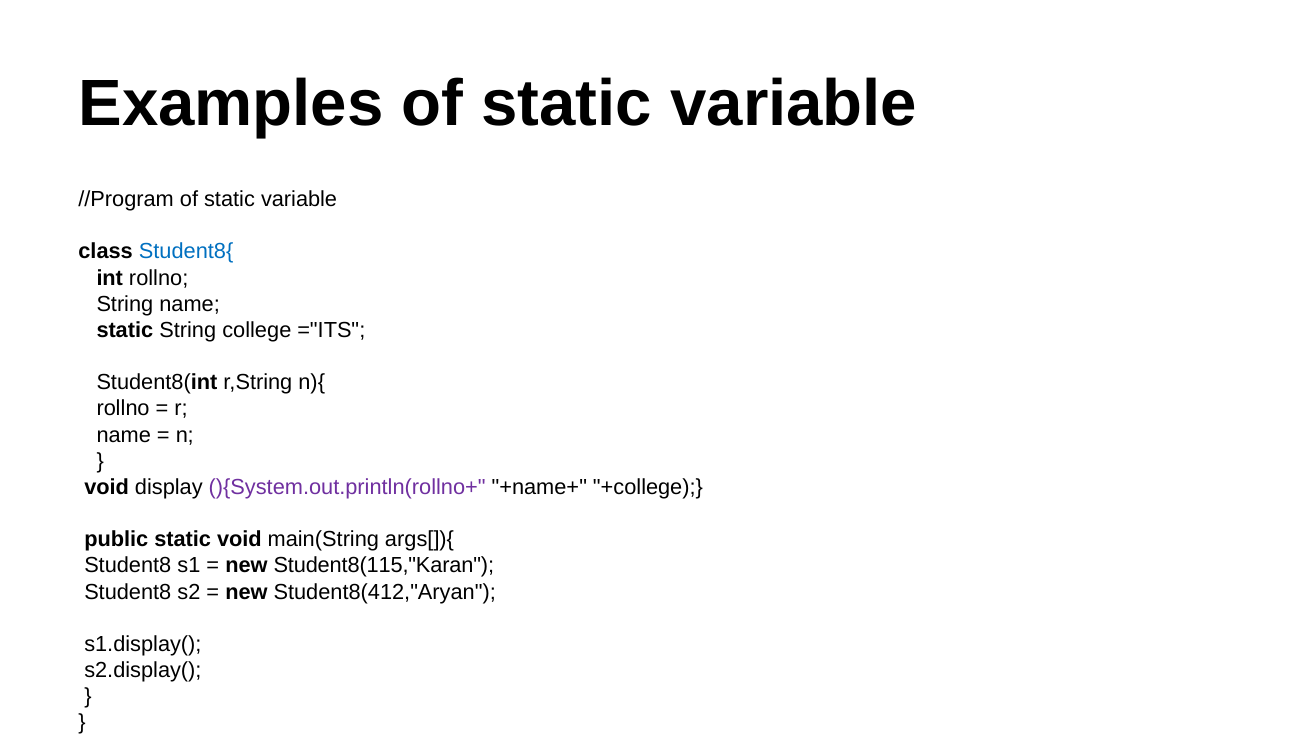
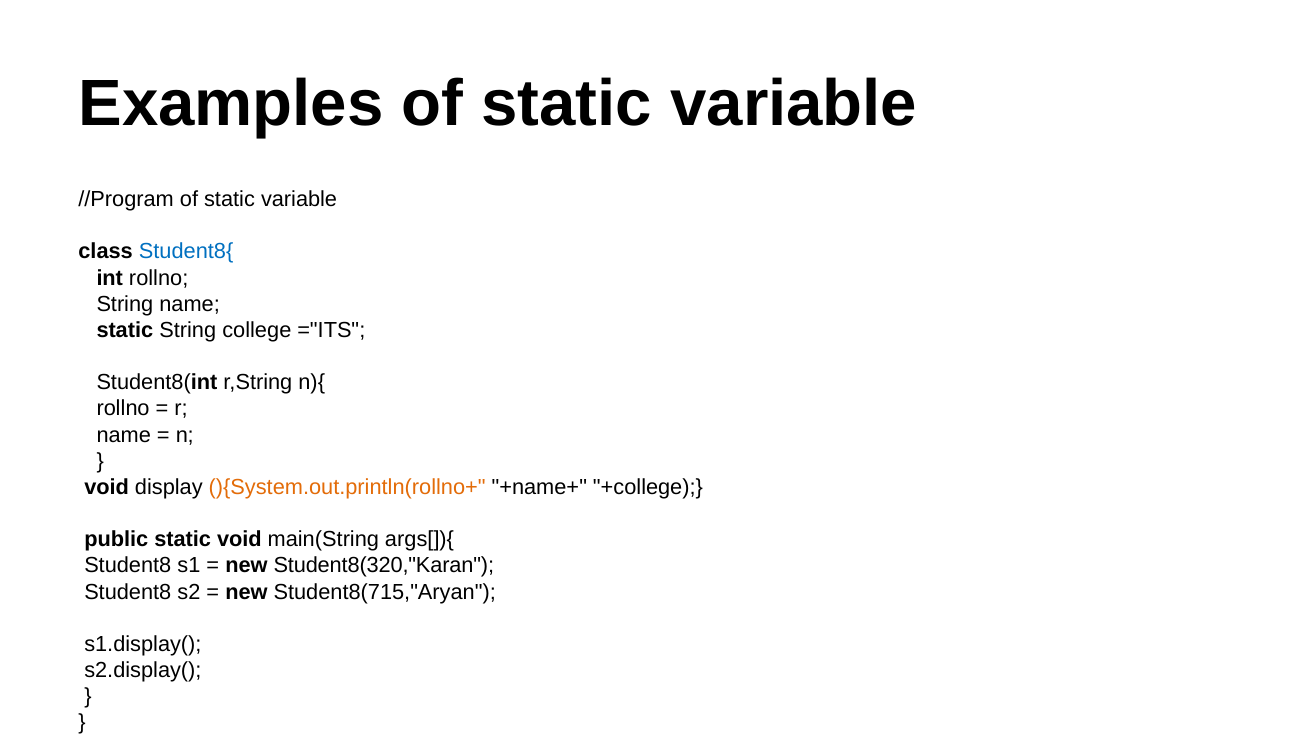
){System.out.println(rollno+ colour: purple -> orange (347, 487)
Student8(115,"Karan: Student8(115,"Karan -> Student8(320,"Karan (384, 566)
Student8(412,"Aryan: Student8(412,"Aryan -> Student8(715,"Aryan (385, 592)
